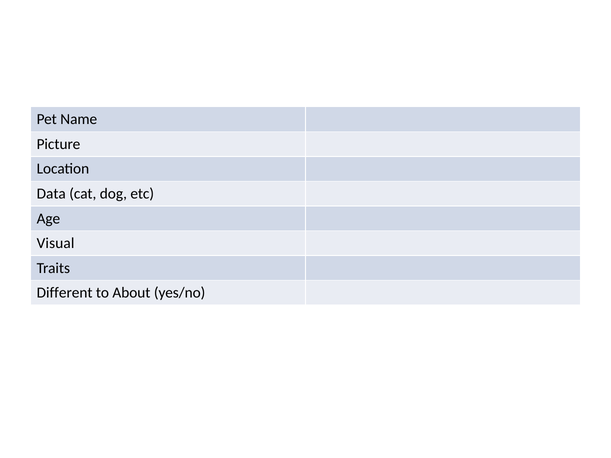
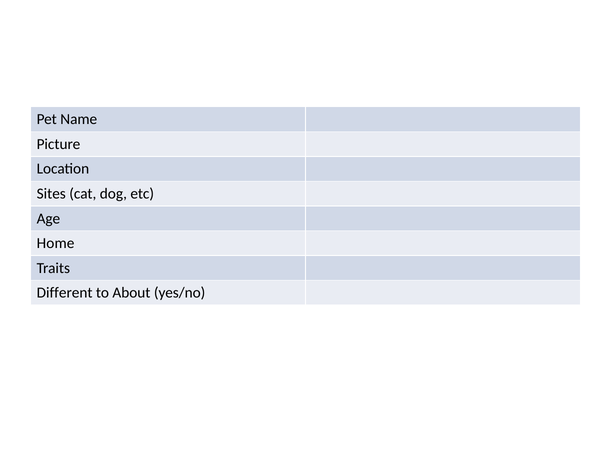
Data: Data -> Sites (51, 194)
Visual: Visual -> Home (56, 243)
